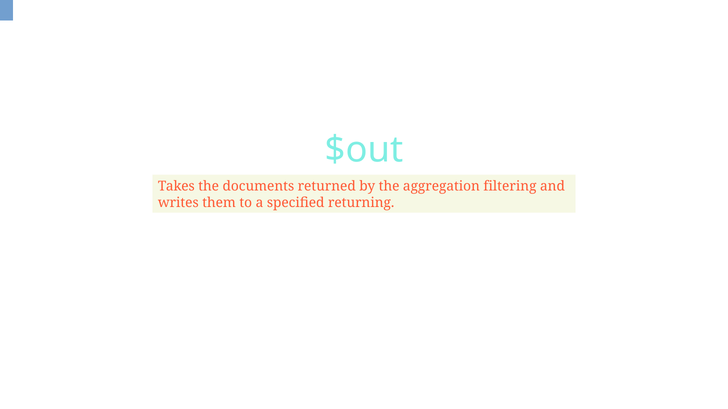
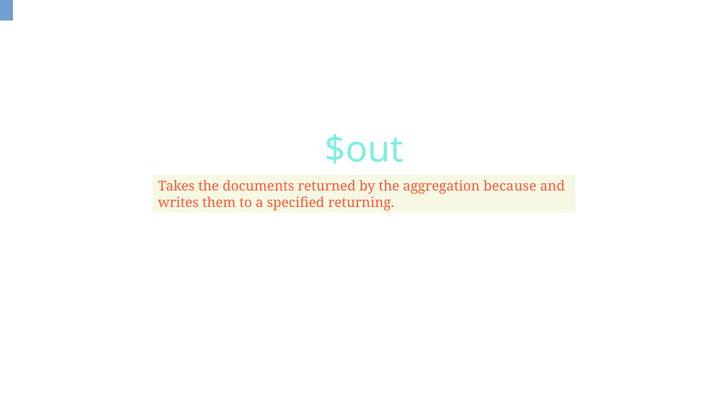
filtering: filtering -> because (510, 187)
